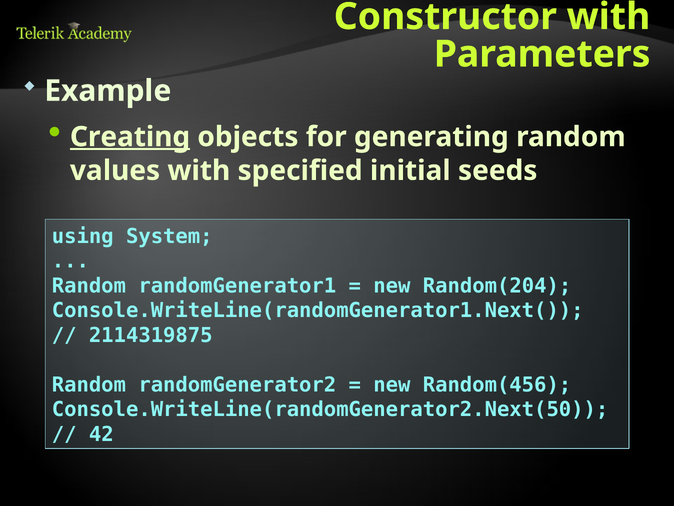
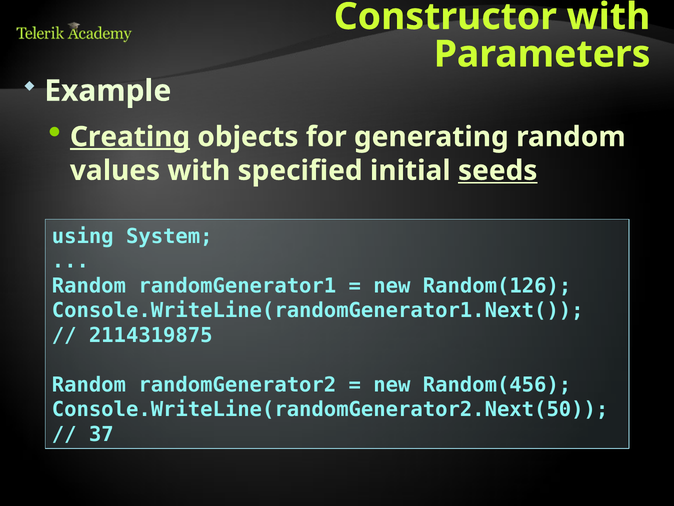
seeds underline: none -> present (498, 170)
Random(204: Random(204 -> Random(126 (497, 286)
42: 42 -> 37 (101, 434)
